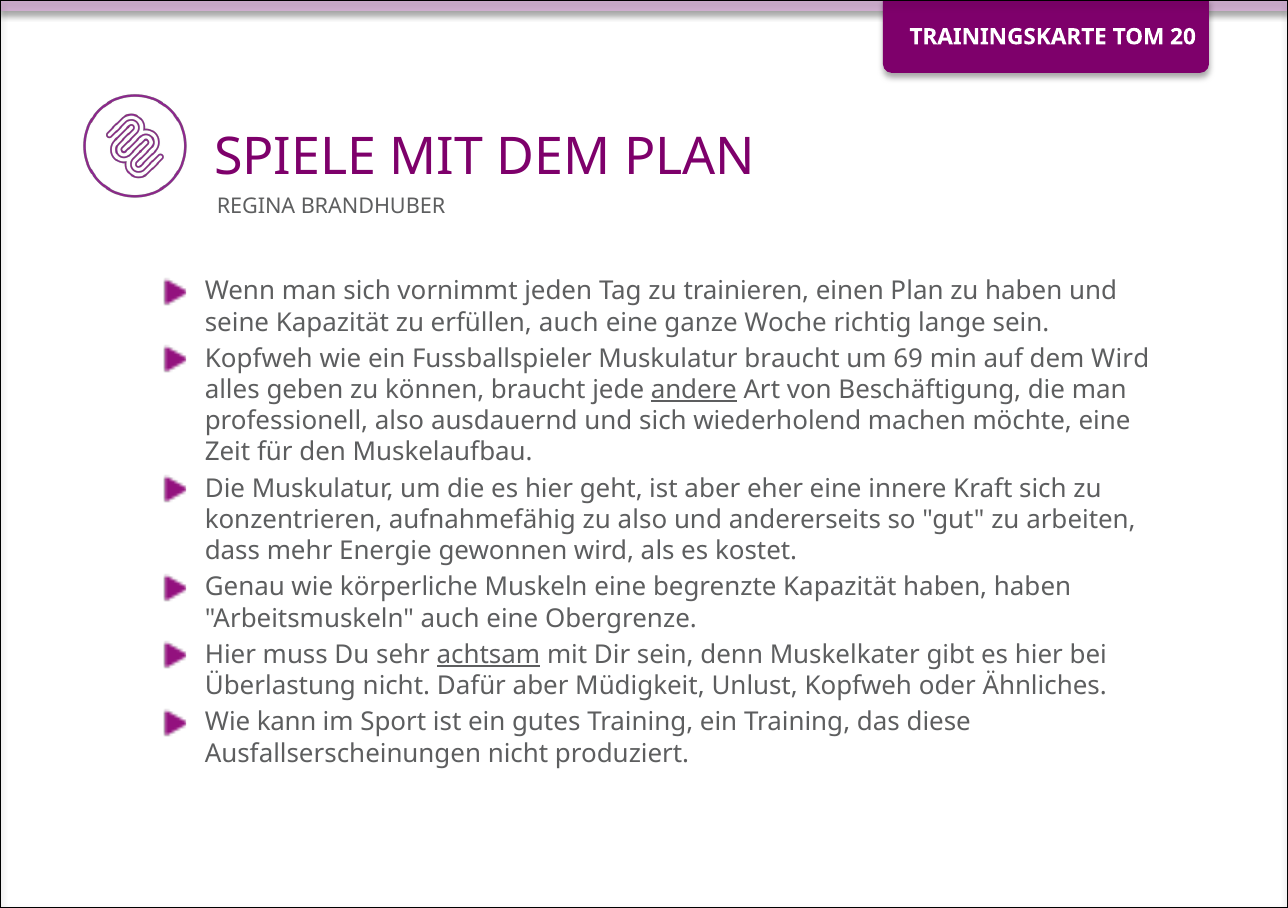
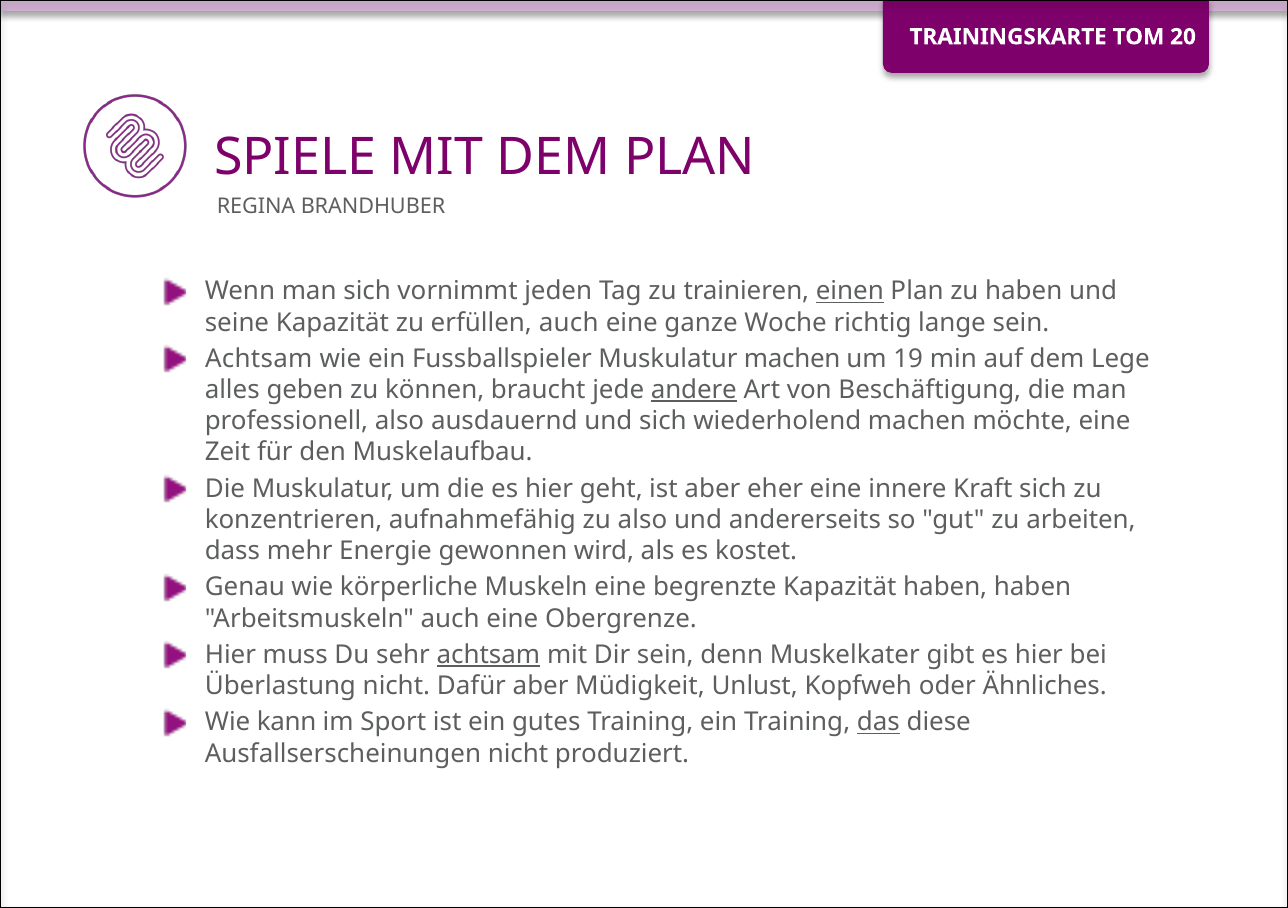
einen underline: none -> present (850, 291)
Kopfweh: Kopfweh -> Achtsam (259, 359)
Muskulatur braucht: braucht -> machen (792, 359)
69: 69 -> 19 (908, 359)
dem Wird: Wird -> Lege (1120, 359)
das underline: none -> present (878, 722)
